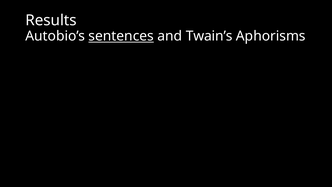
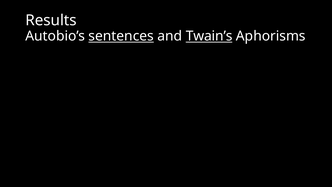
Twain’s underline: none -> present (209, 36)
